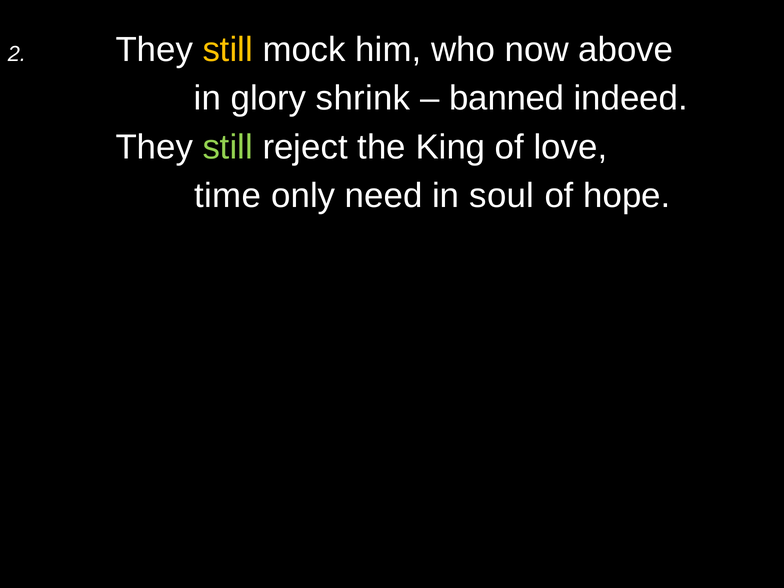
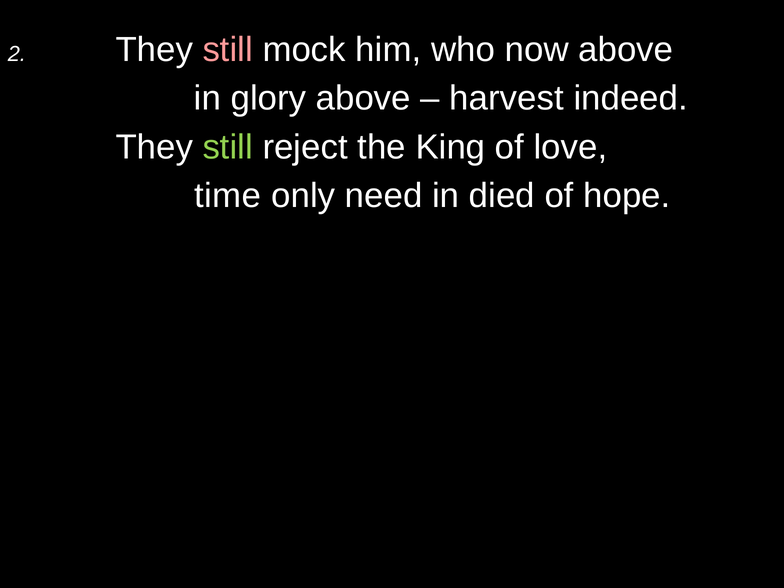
still colour: yellow -> pink (228, 50)
glory shrink: shrink -> above (363, 98)
banned: banned -> harvest (507, 98)
soul: soul -> died (502, 196)
